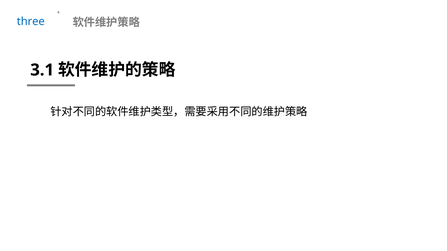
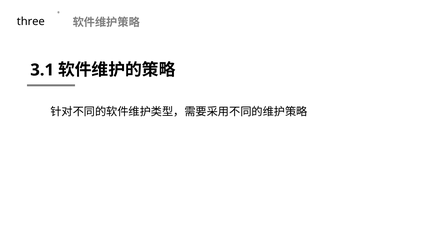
three colour: blue -> black (31, 22)
